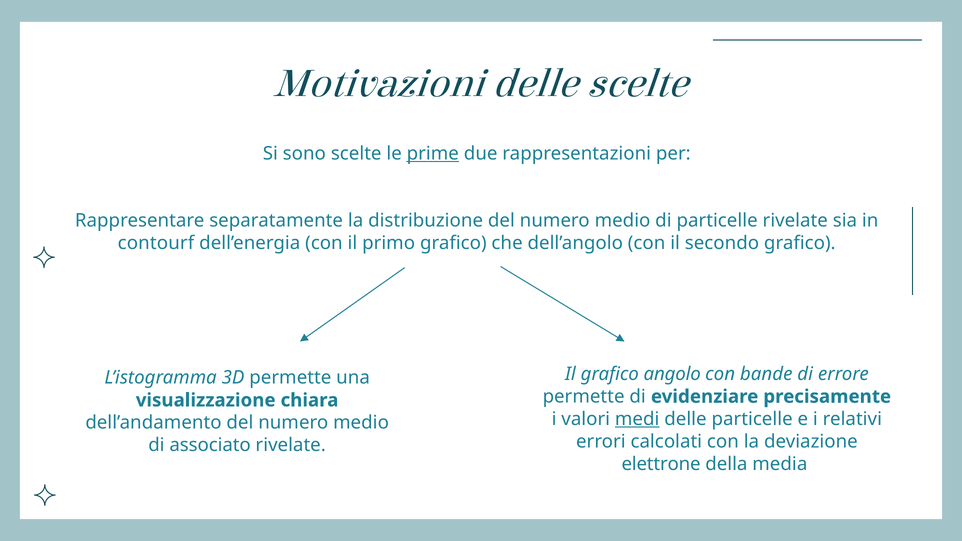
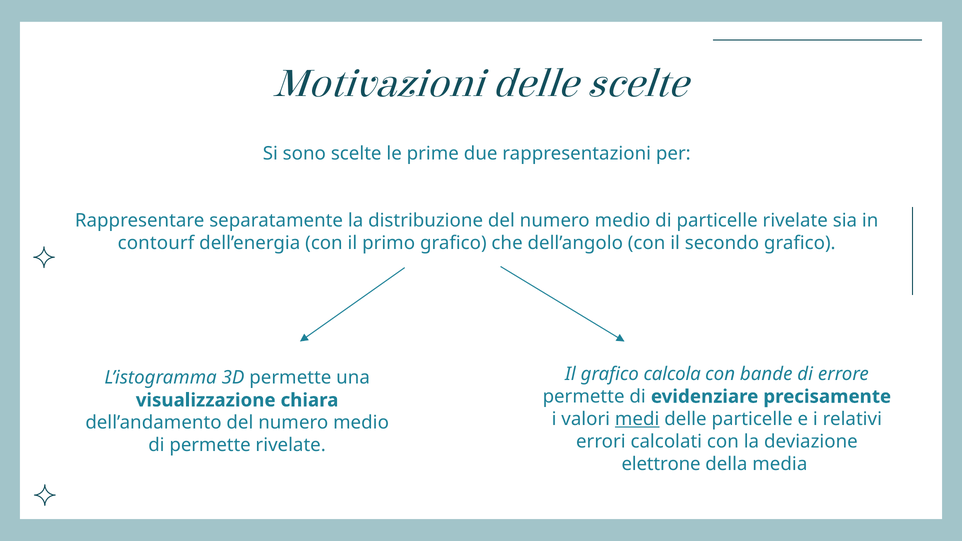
prime underline: present -> none (433, 153)
angolo: angolo -> calcola (672, 374)
di associato: associato -> permette (210, 445)
